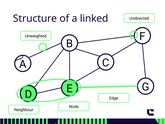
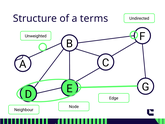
linked: linked -> terms (94, 18)
